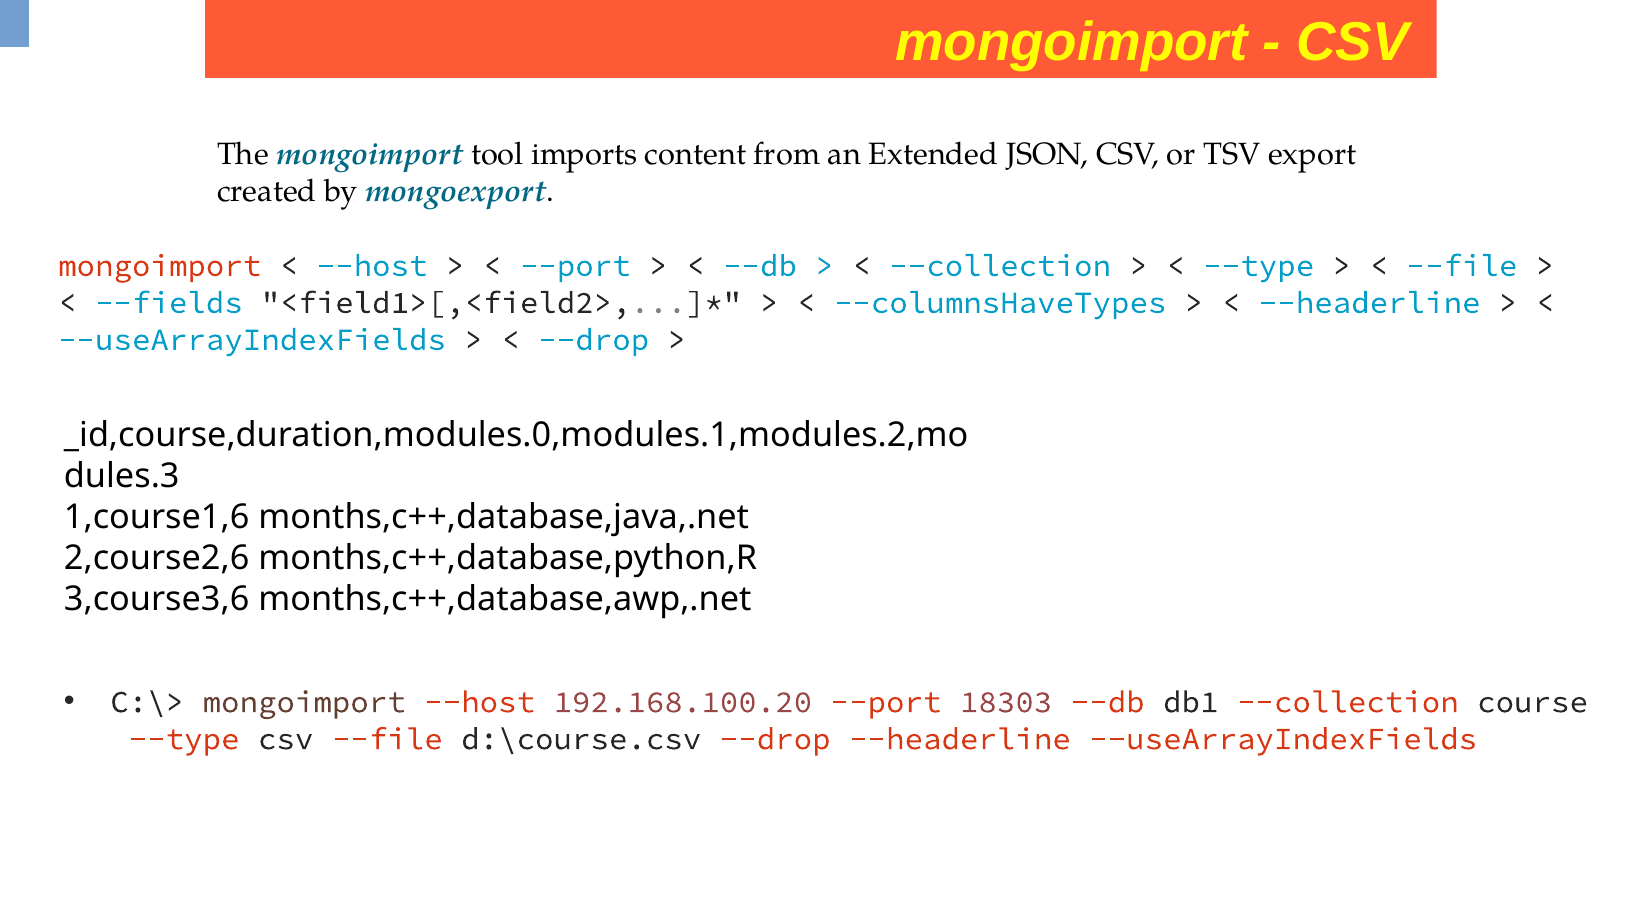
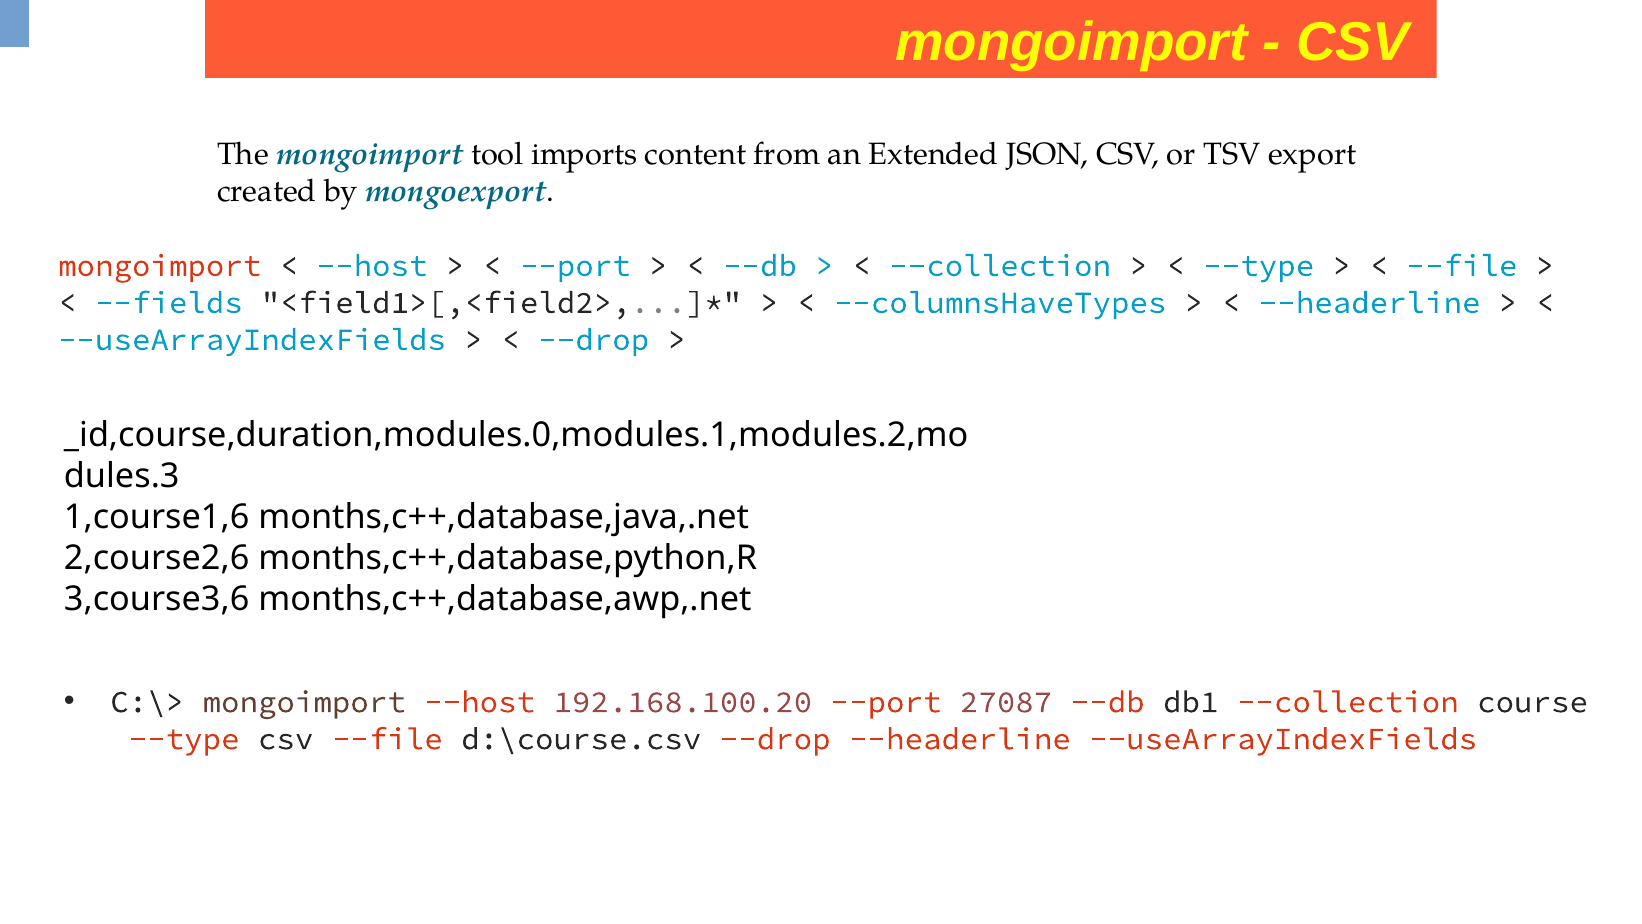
18303: 18303 -> 27087 (1006, 702)
